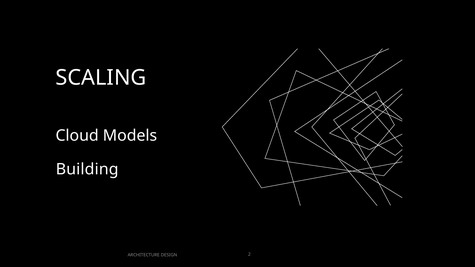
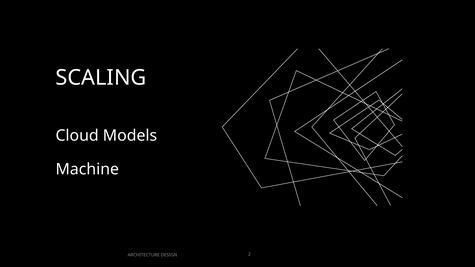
Building: Building -> Machine (87, 169)
